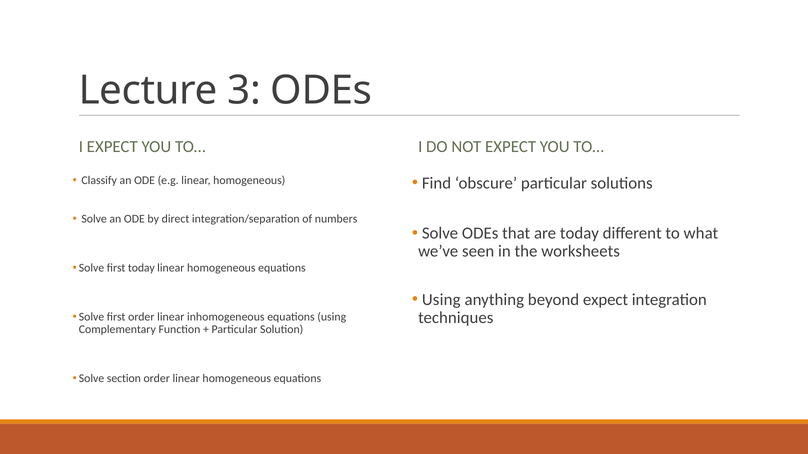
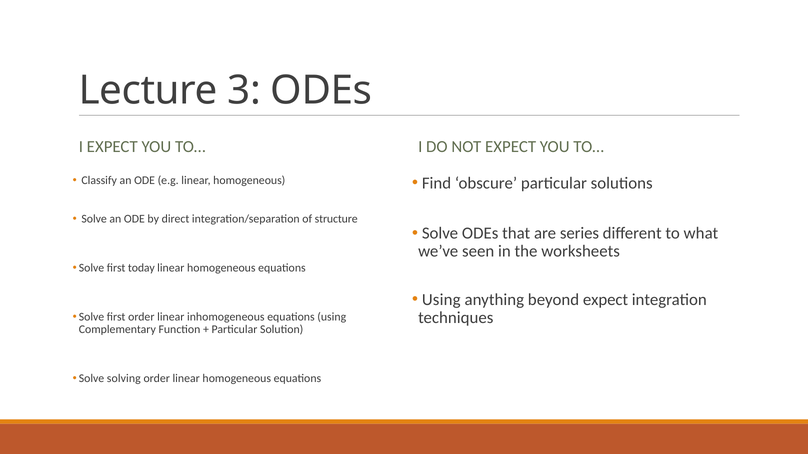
numbers: numbers -> structure (336, 219)
are today: today -> series (579, 233)
section: section -> solving (124, 379)
